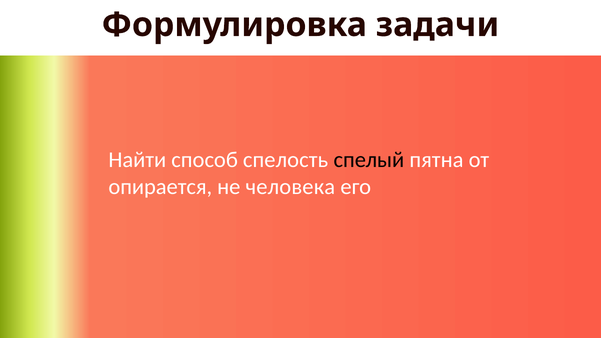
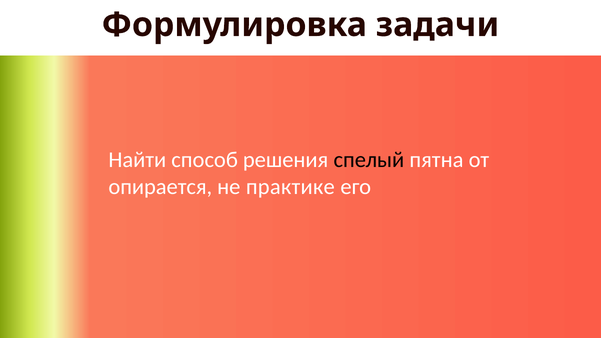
спелость: спелость -> решения (286, 160)
человека: человека -> практике (290, 187)
